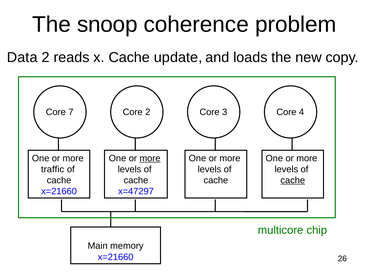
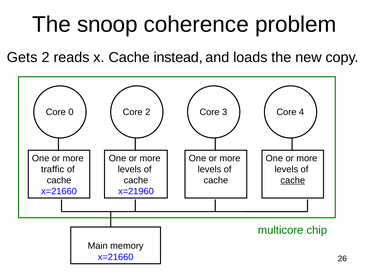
Data: Data -> Gets (22, 58)
update: update -> instead (178, 58)
7: 7 -> 0 (71, 112)
more underline: present -> none (150, 159)
x=47297: x=47297 -> x=21960 (136, 192)
